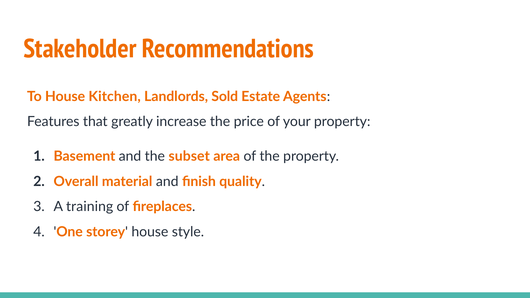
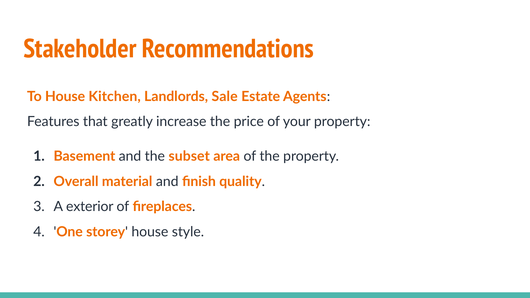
Sold: Sold -> Sale (225, 96)
training: training -> exterior (90, 207)
